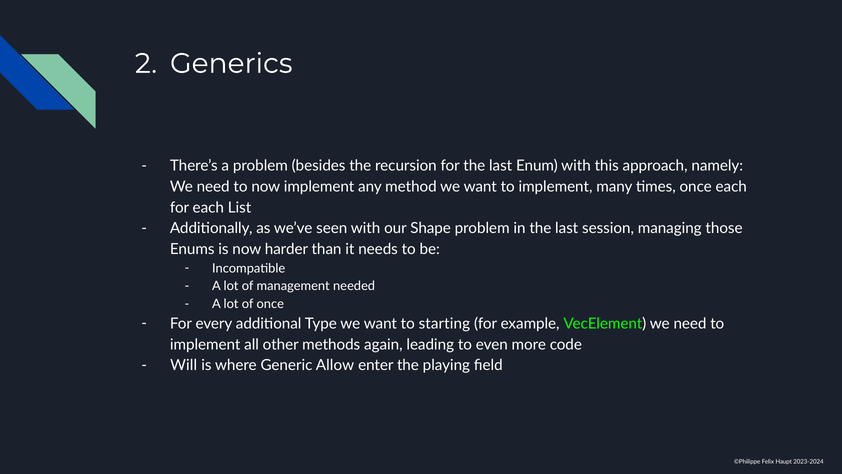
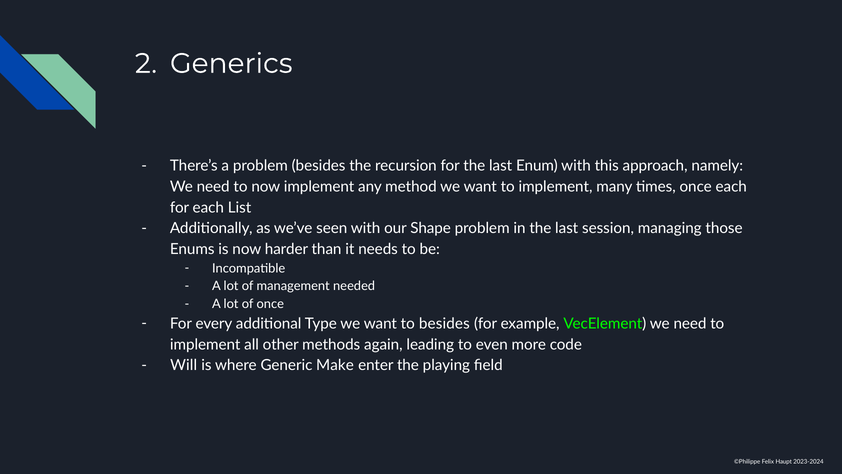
to starting: starting -> besides (444, 323)
Allow: Allow -> Make (335, 365)
